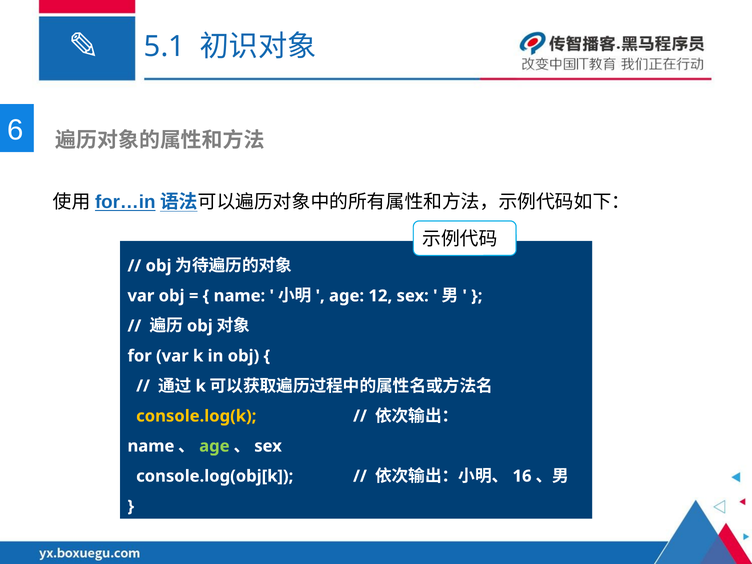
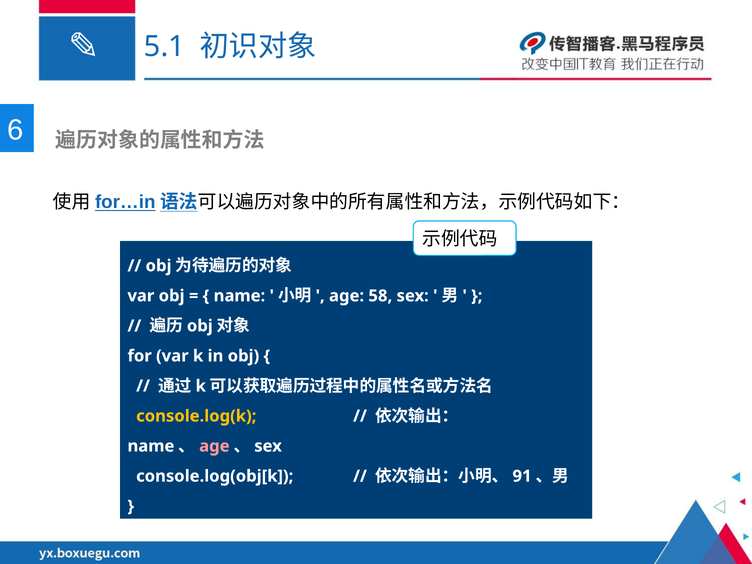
12: 12 -> 58 (380, 296)
age colour: light green -> pink (214, 446)
16: 16 -> 91 (522, 476)
